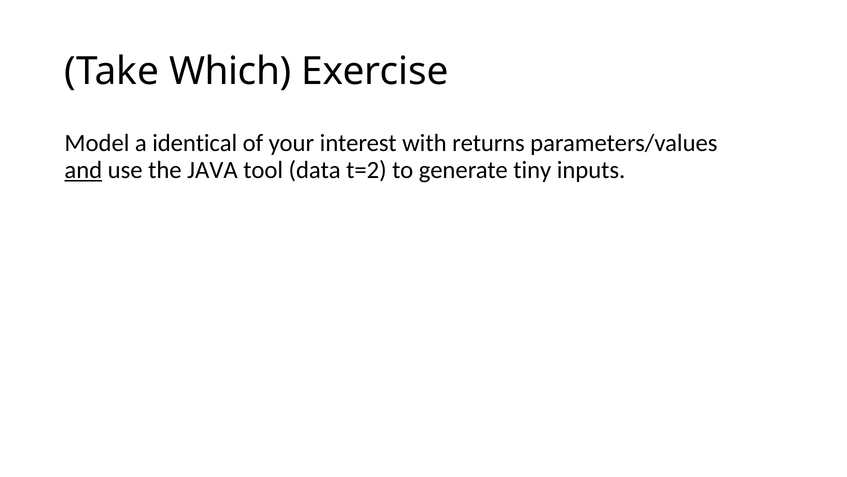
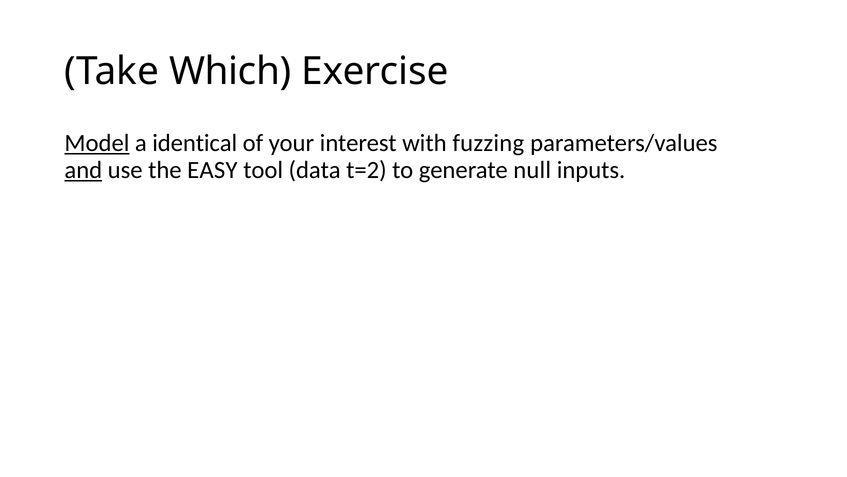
Model underline: none -> present (97, 143)
returns: returns -> fuzzing (488, 143)
JAVA: JAVA -> EASY (212, 170)
tiny: tiny -> null (532, 170)
